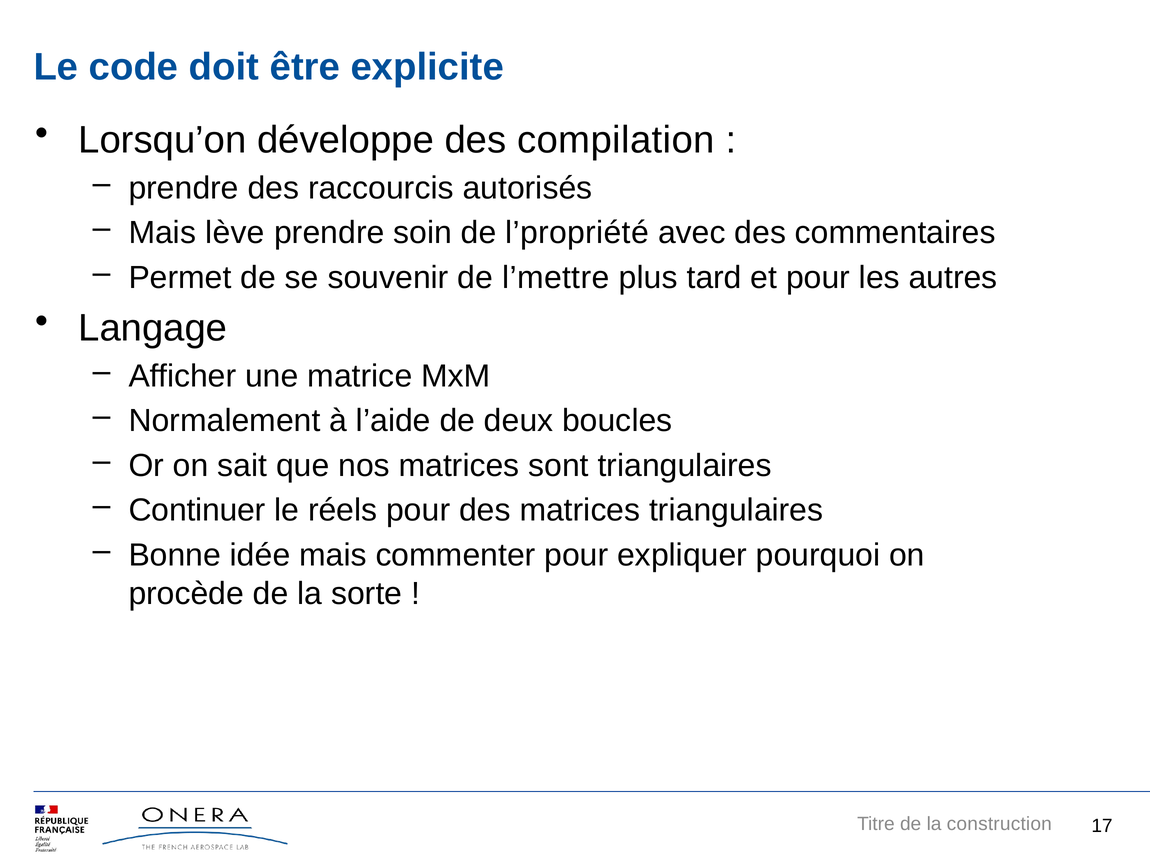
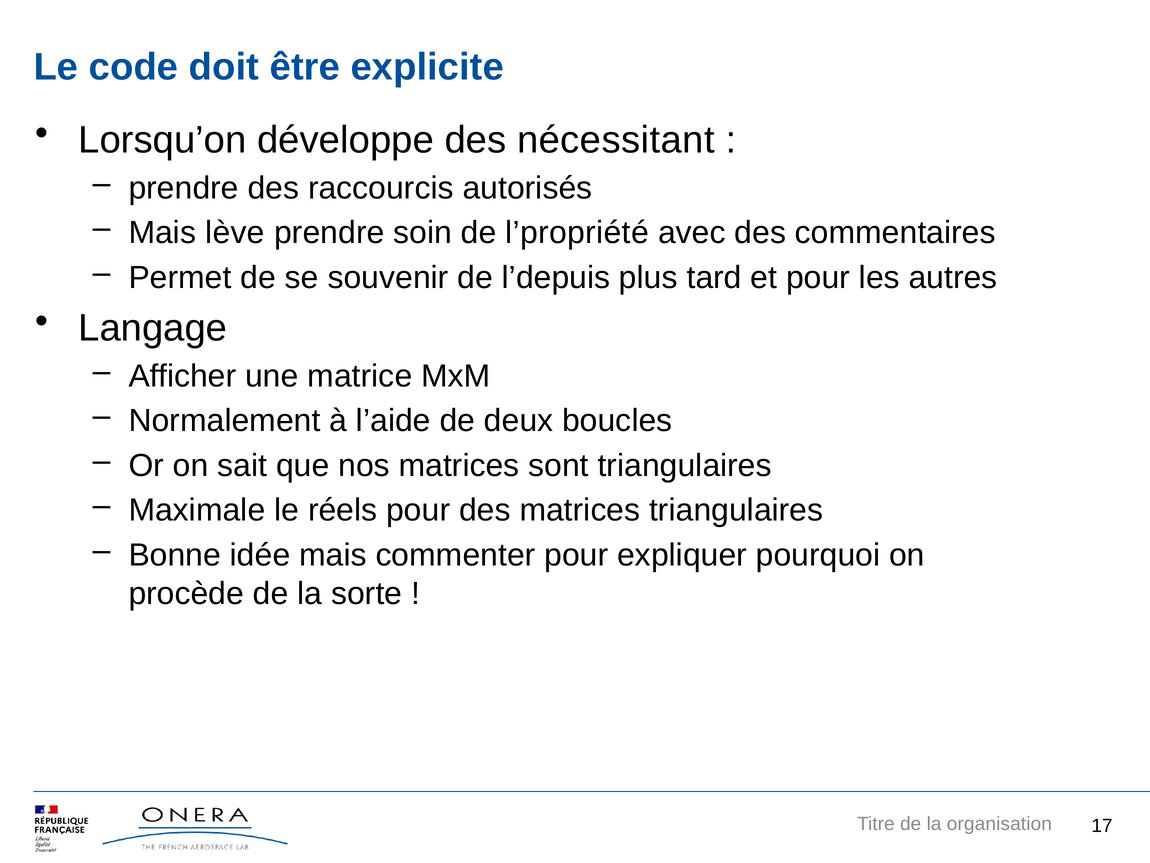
compilation: compilation -> nécessitant (616, 140)
l’mettre: l’mettre -> l’depuis (556, 278)
Continuer: Continuer -> Maximale (197, 510)
construction: construction -> organisation (999, 824)
